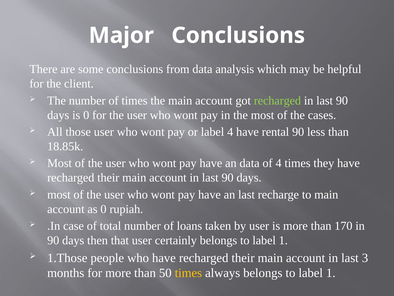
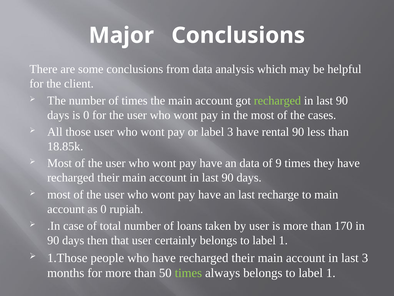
label 4: 4 -> 3 (230, 132)
of 4: 4 -> 9 (279, 163)
times colour: yellow -> light green (188, 273)
